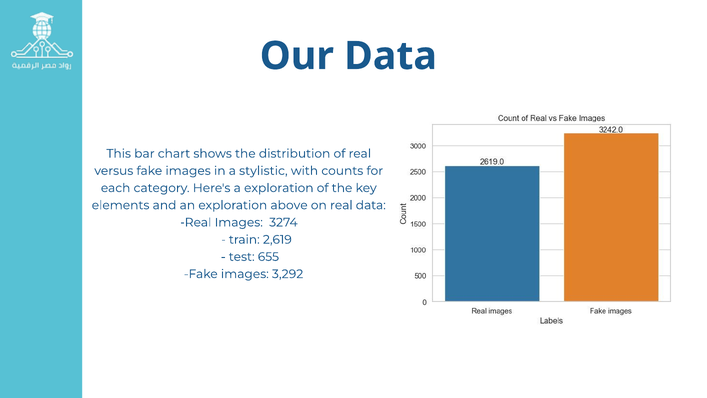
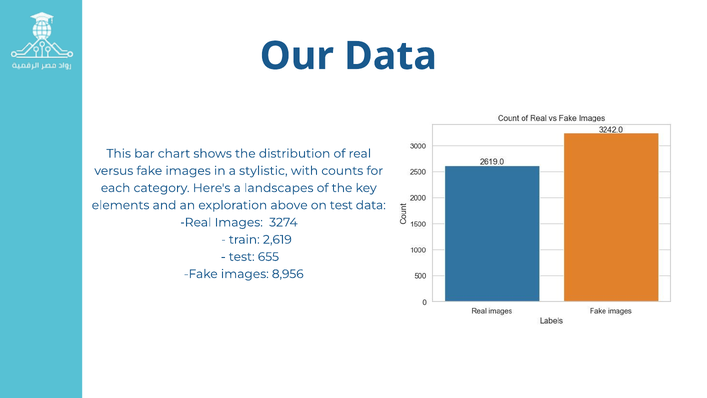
a exploration: exploration -> landscapes (279, 188)
on real: real -> test (341, 205)
3,292: 3,292 -> 8,956 (288, 274)
